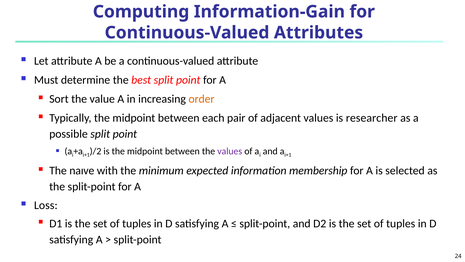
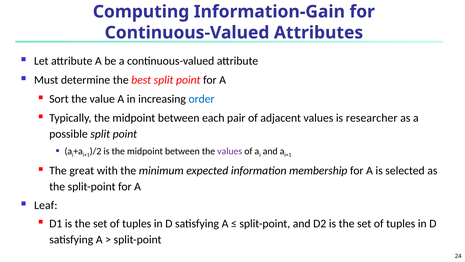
order colour: orange -> blue (202, 99)
naıve: naıve -> great (82, 170)
Loss: Loss -> Leaf (46, 205)
